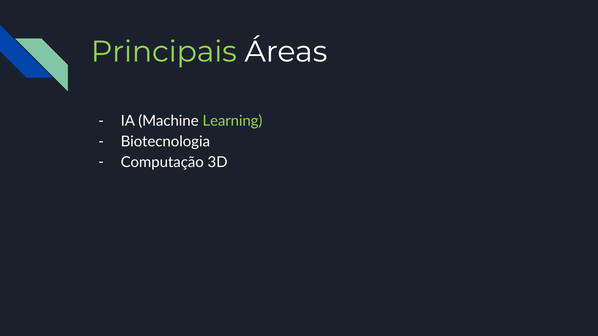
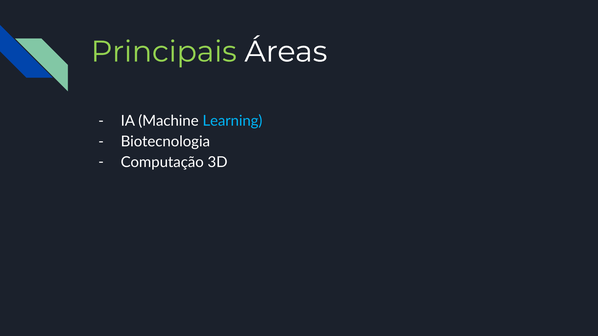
Learning colour: light green -> light blue (232, 121)
